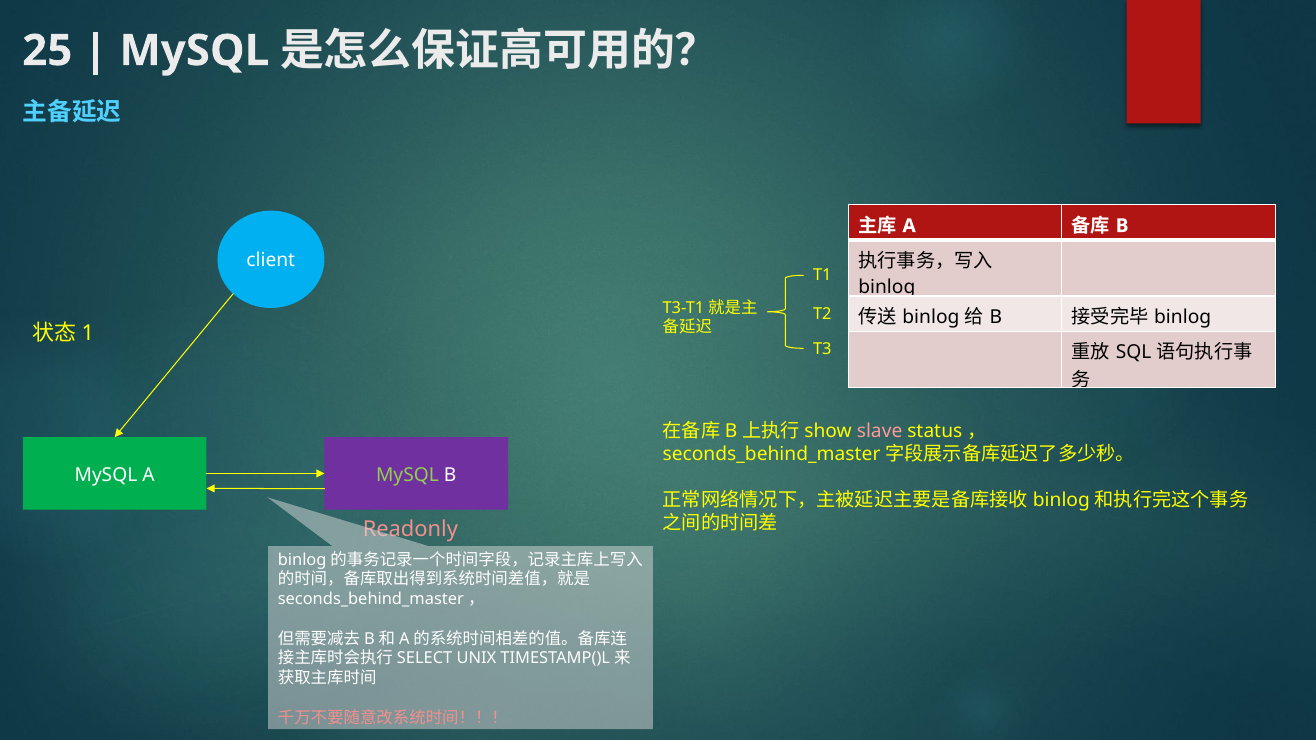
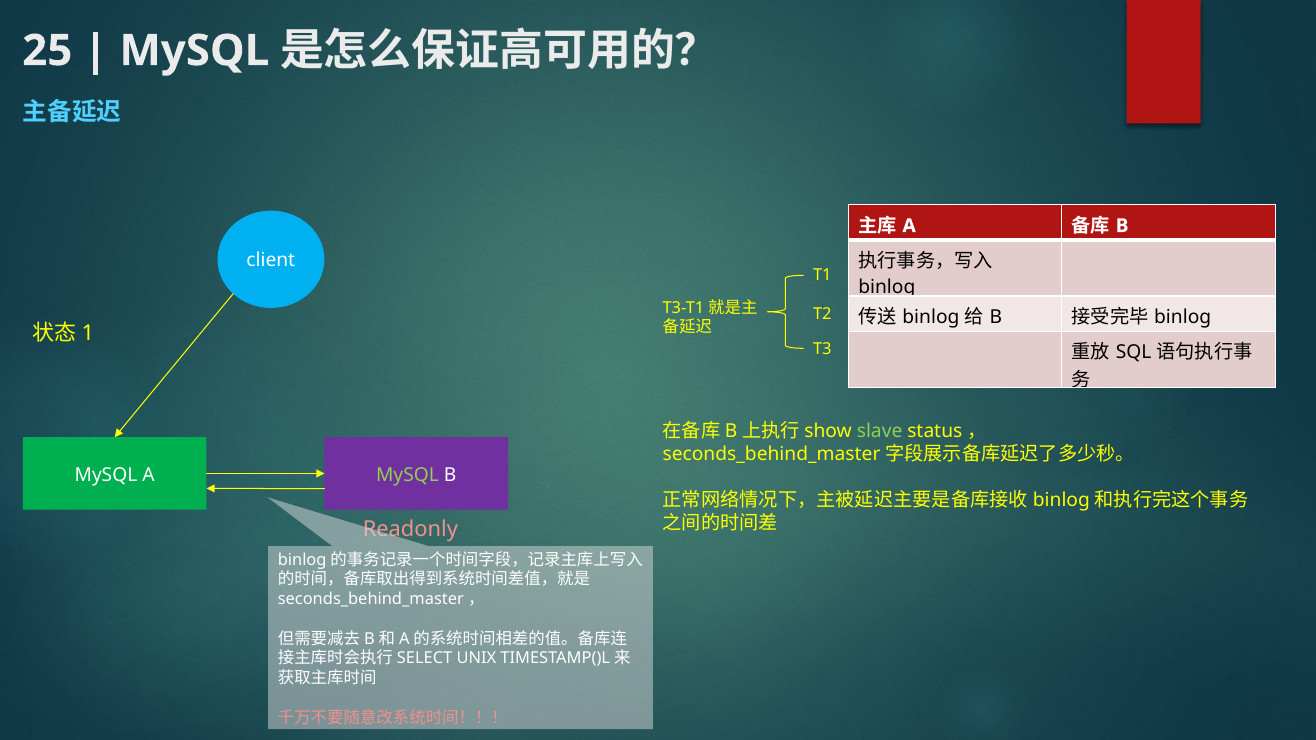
slave colour: pink -> light green (880, 431)
